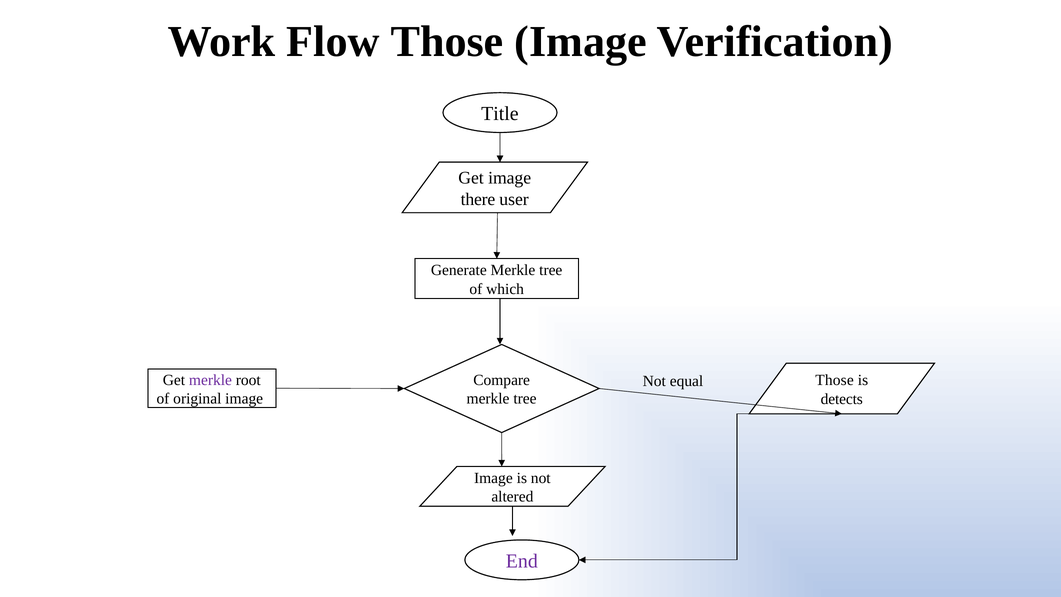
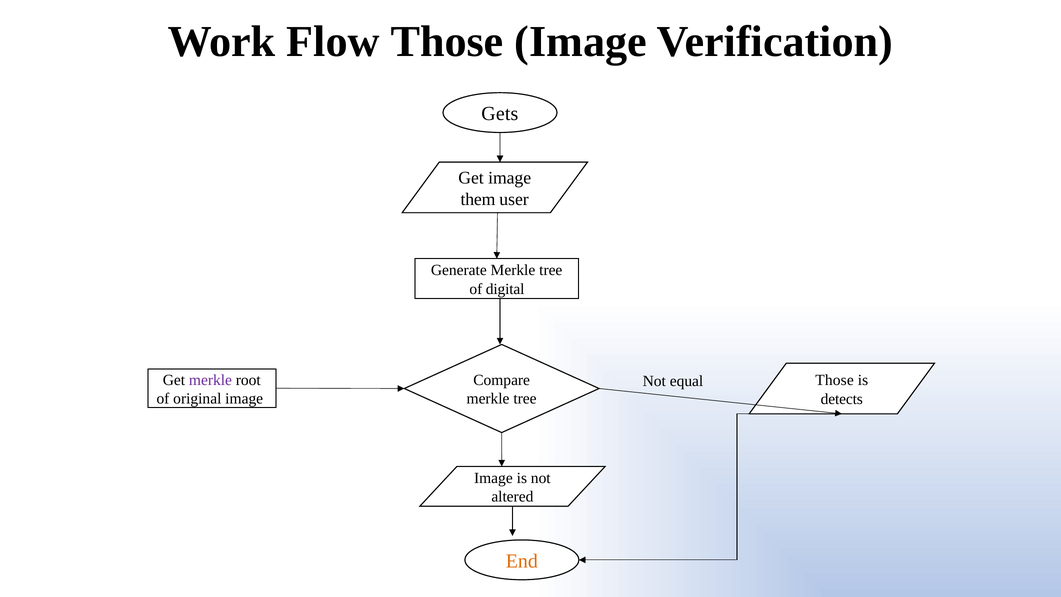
Title: Title -> Gets (500, 114)
there: there -> them (478, 199)
which: which -> digital (505, 289)
End colour: purple -> orange (522, 561)
